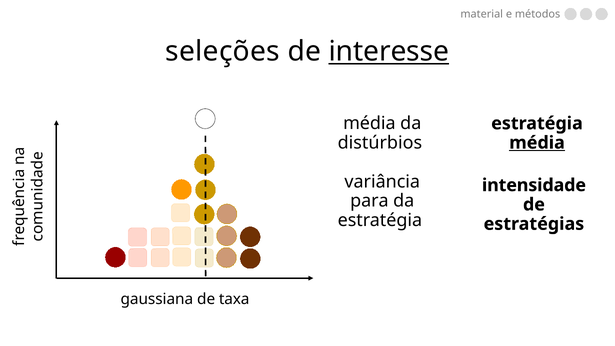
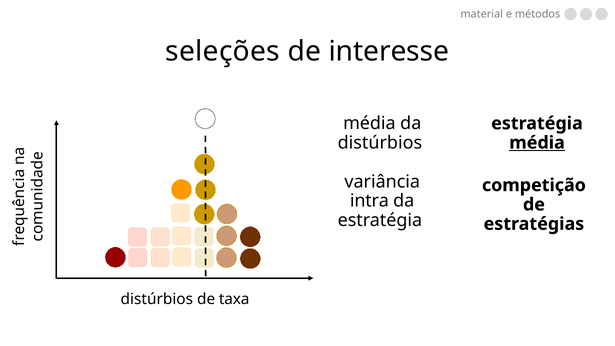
interesse underline: present -> none (389, 52)
intensidade: intensidade -> competição (534, 185)
para: para -> intra (369, 201)
gaussiana: gaussiana -> distúrbios (157, 299)
